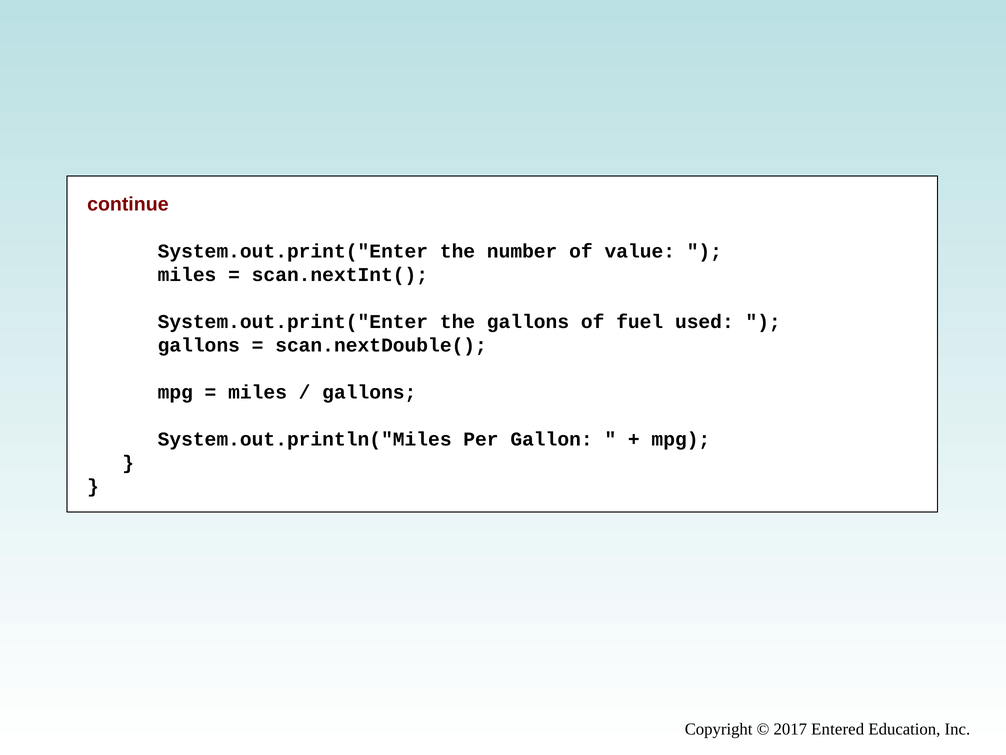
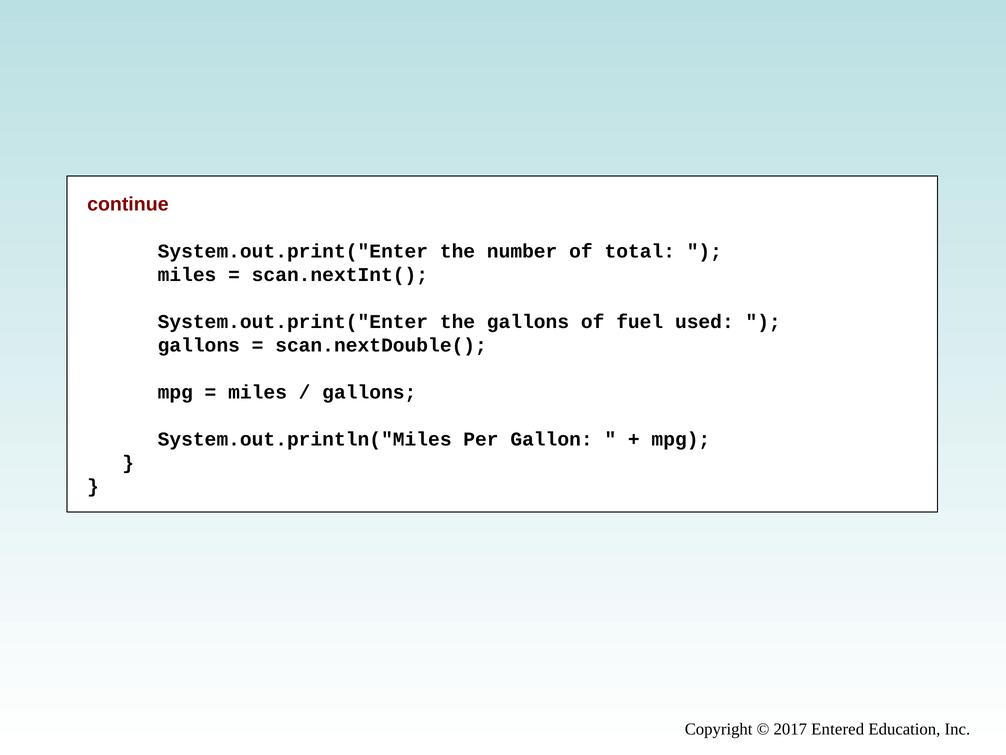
value: value -> total (640, 251)
